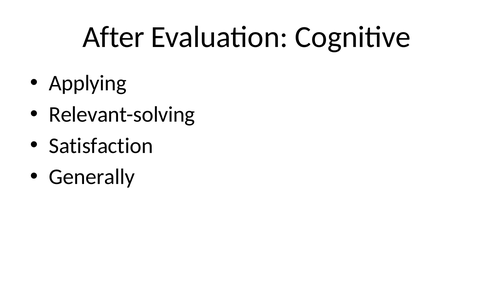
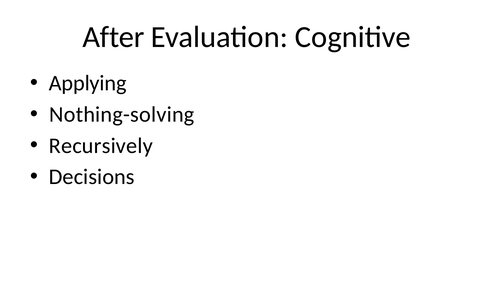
Relevant-solving: Relevant-solving -> Nothing-solving (122, 114)
Satisfaction: Satisfaction -> Recursively (101, 146)
Generally: Generally -> Decisions (92, 177)
